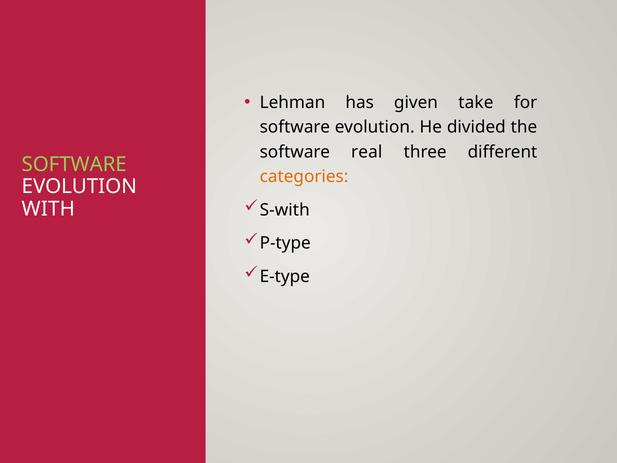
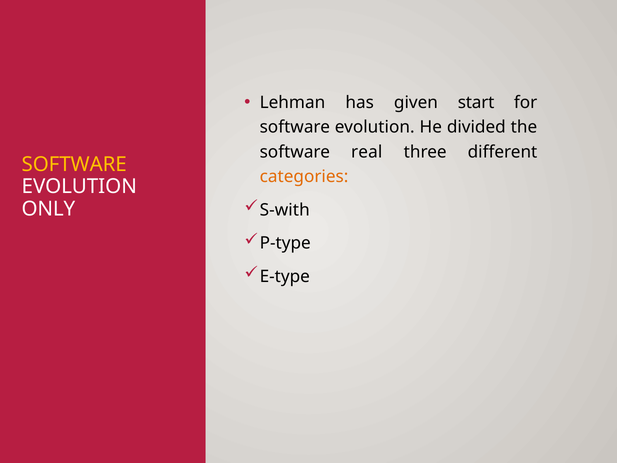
take: take -> start (476, 102)
SOFTWARE colour: light green -> yellow (74, 164)
WITH: WITH -> ONLY (48, 209)
